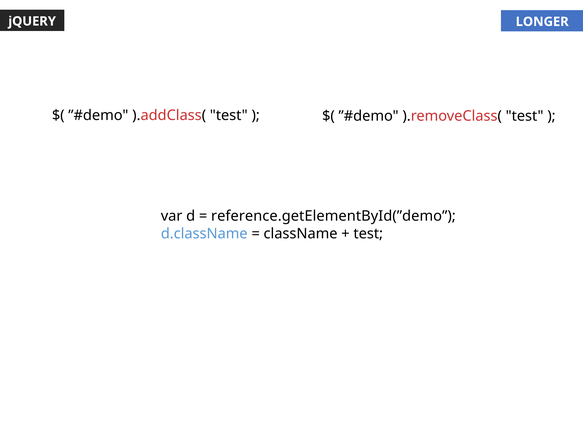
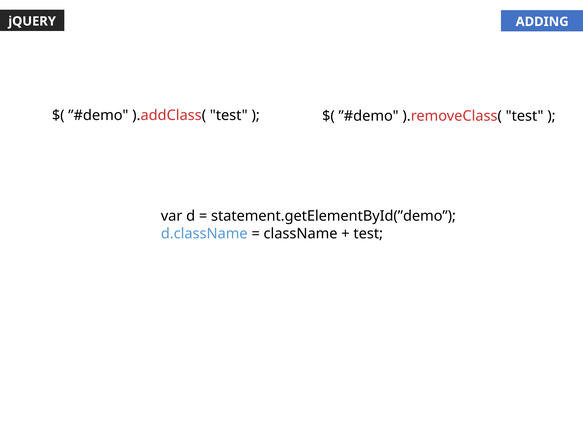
LONGER: LONGER -> ADDING (542, 22)
reference.getElementById(”demo: reference.getElementById(”demo -> statement.getElementById(”demo (333, 216)
